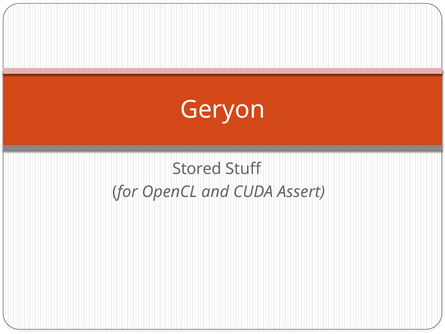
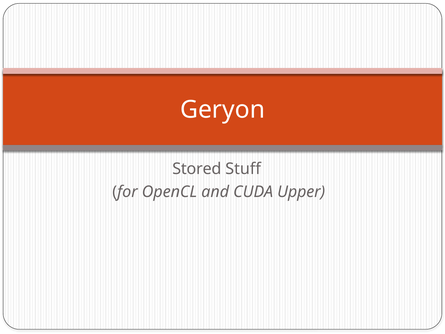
Assert: Assert -> Upper (301, 192)
